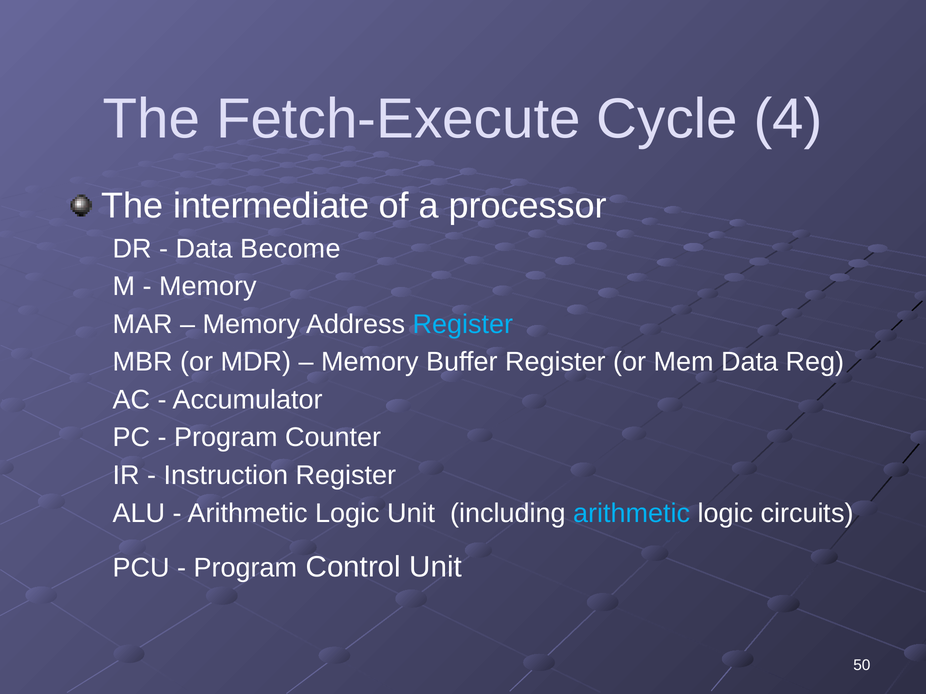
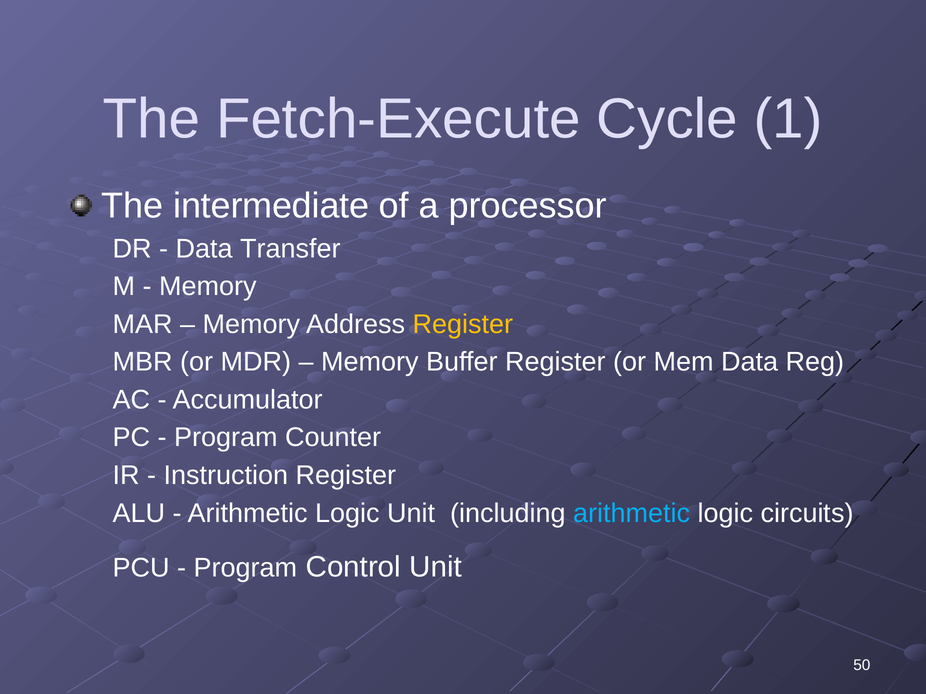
4: 4 -> 1 (788, 119)
Become: Become -> Transfer (291, 249)
Register colour: light blue -> yellow (463, 324)
